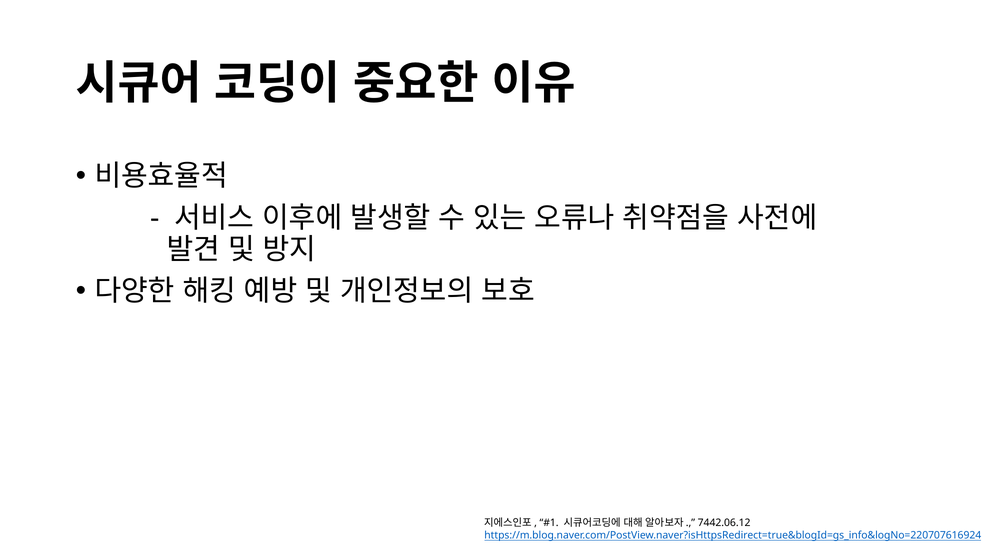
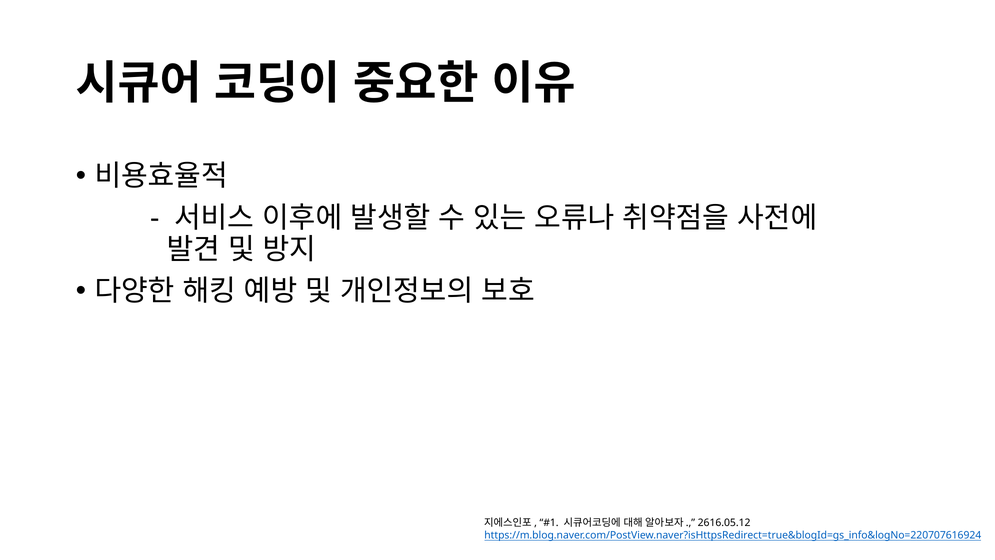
7442.06.12: 7442.06.12 -> 2616.05.12 (724, 523)
